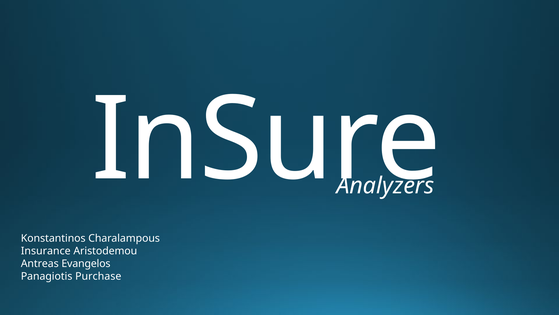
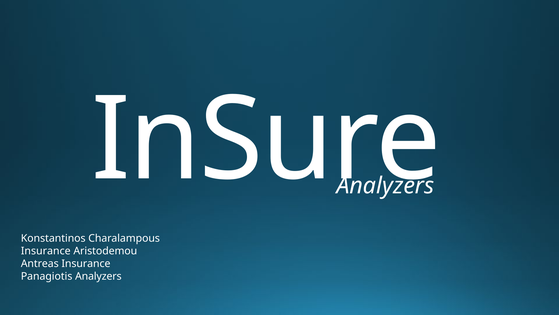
Antreas Evangelos: Evangelos -> Insurance (86, 263)
Panagiotis Purchase: Purchase -> Analyzers (98, 276)
